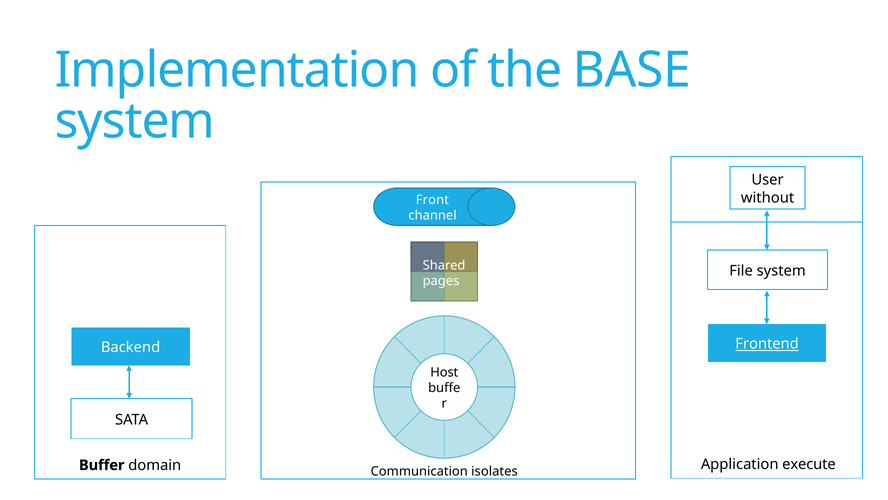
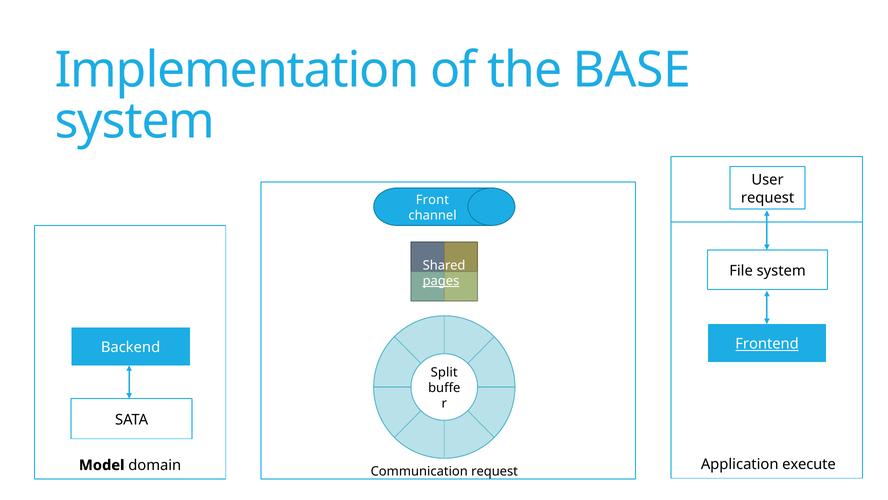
without: without -> request (768, 198)
pages underline: none -> present (441, 281)
Host: Host -> Split (444, 372)
Buffer: Buffer -> Model (102, 465)
Communication isolates: isolates -> request (495, 471)
